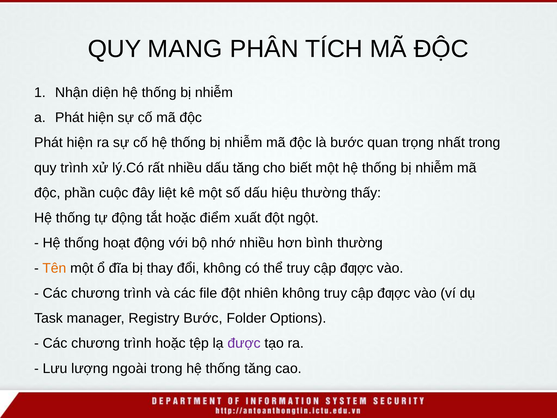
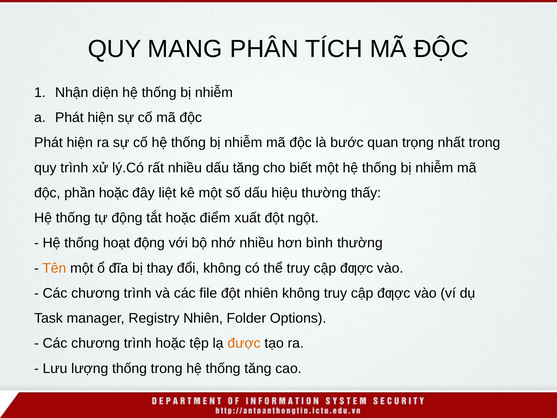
phần cuộc: cuộc -> hoặc (114, 193)
Registry Bước: Bước -> Nhiên (203, 318)
được colour: purple -> orange (244, 343)
lượng ngoài: ngoài -> thống (130, 368)
